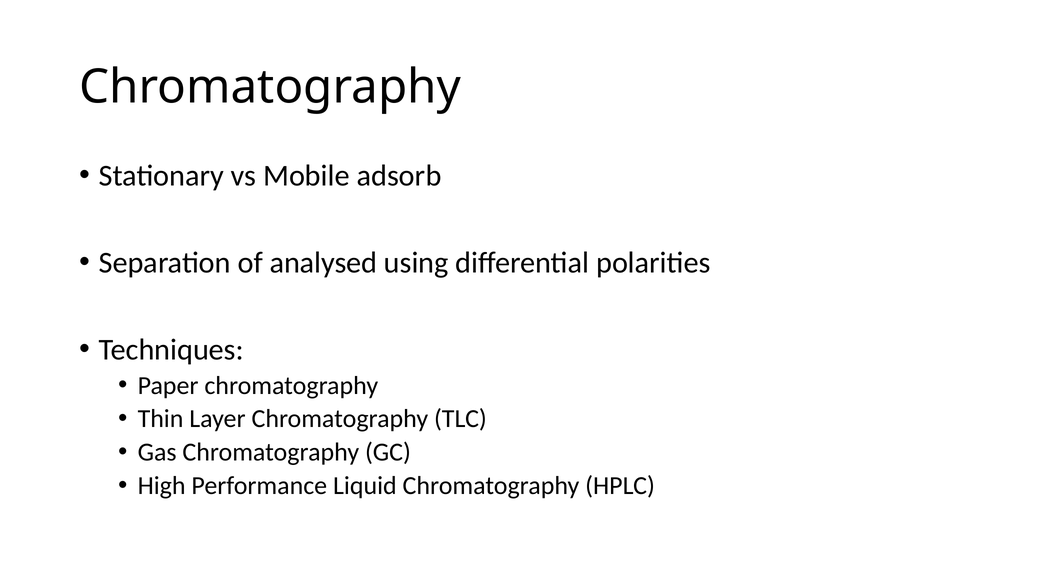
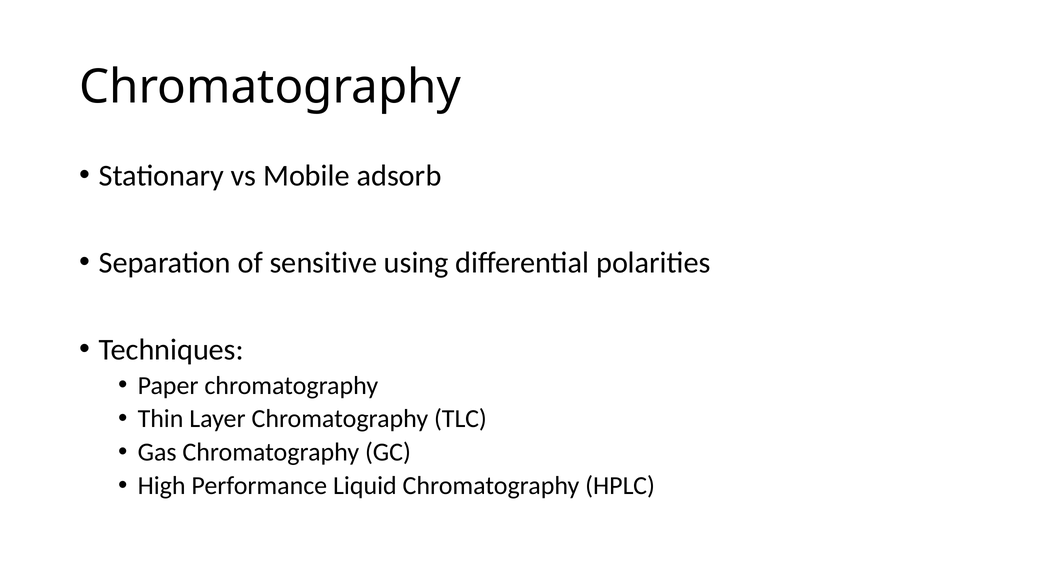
analysed: analysed -> sensitive (323, 263)
